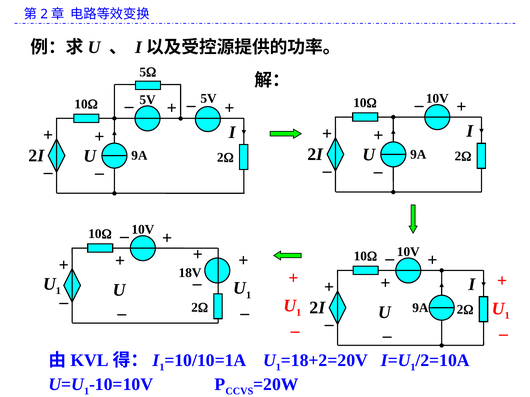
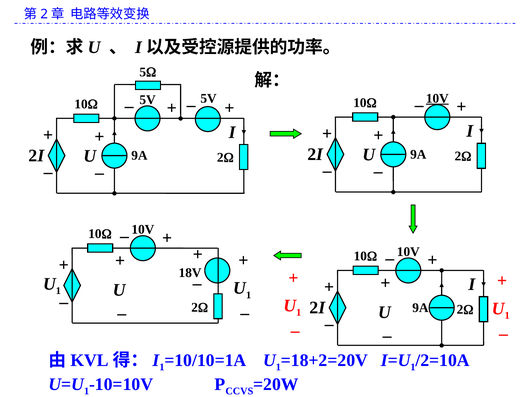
10V underline: none -> present (437, 99)
